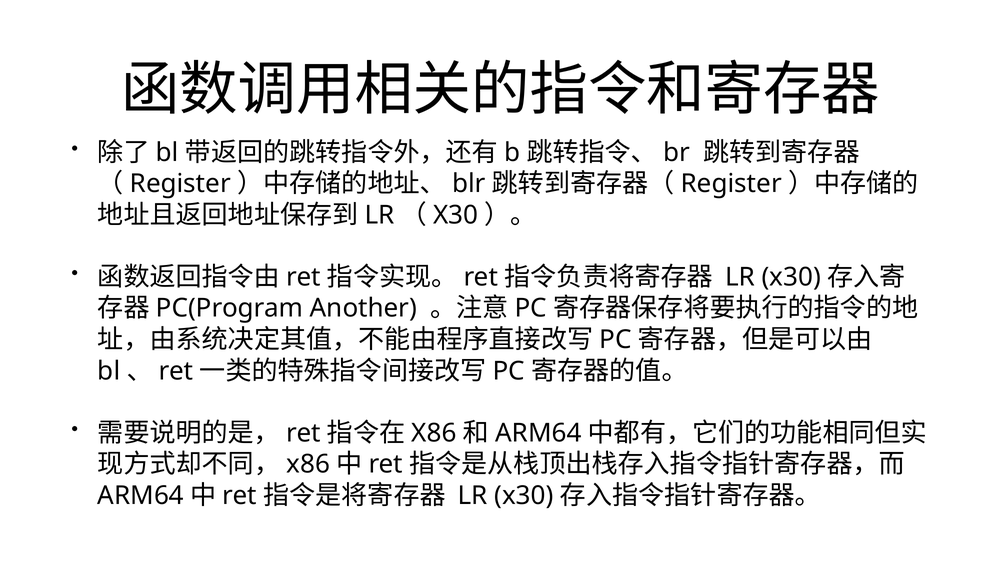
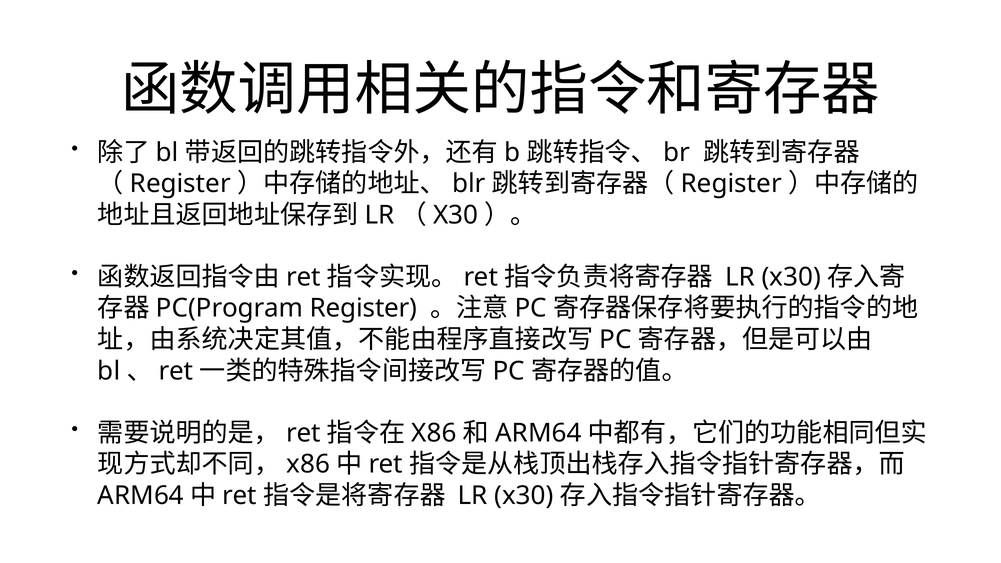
Another: Another -> Register (364, 308)
